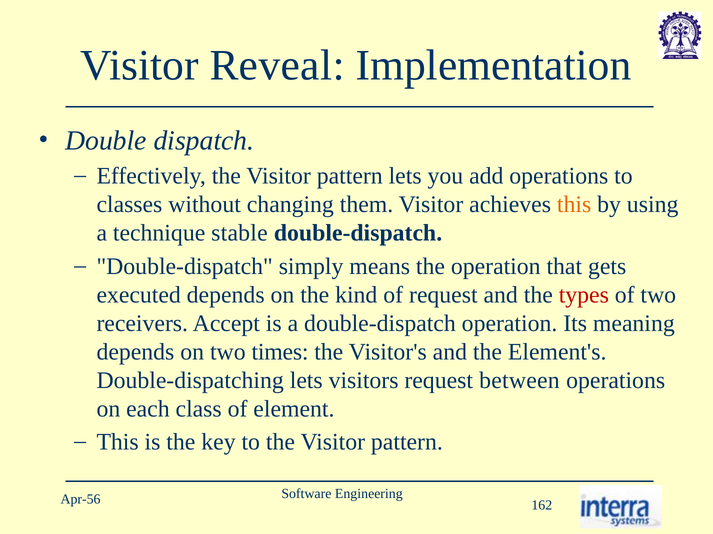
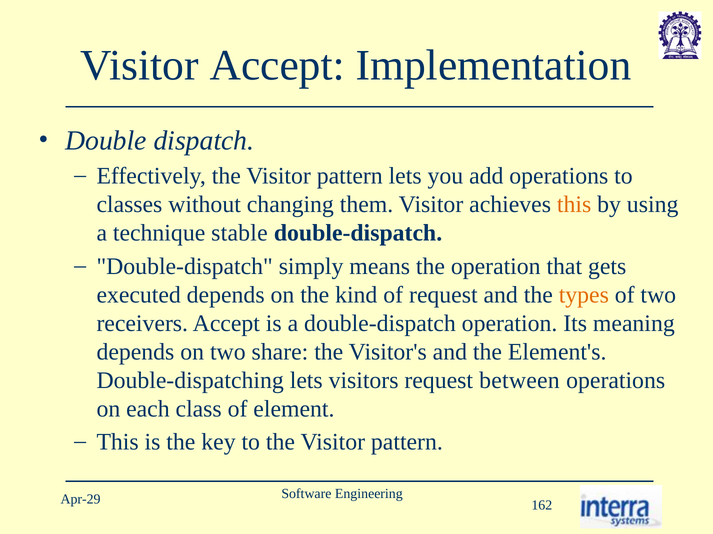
Visitor Reveal: Reveal -> Accept (277, 65)
types colour: red -> orange (584, 295)
times: times -> share (280, 352)
Apr-56: Apr-56 -> Apr-29 (81, 500)
